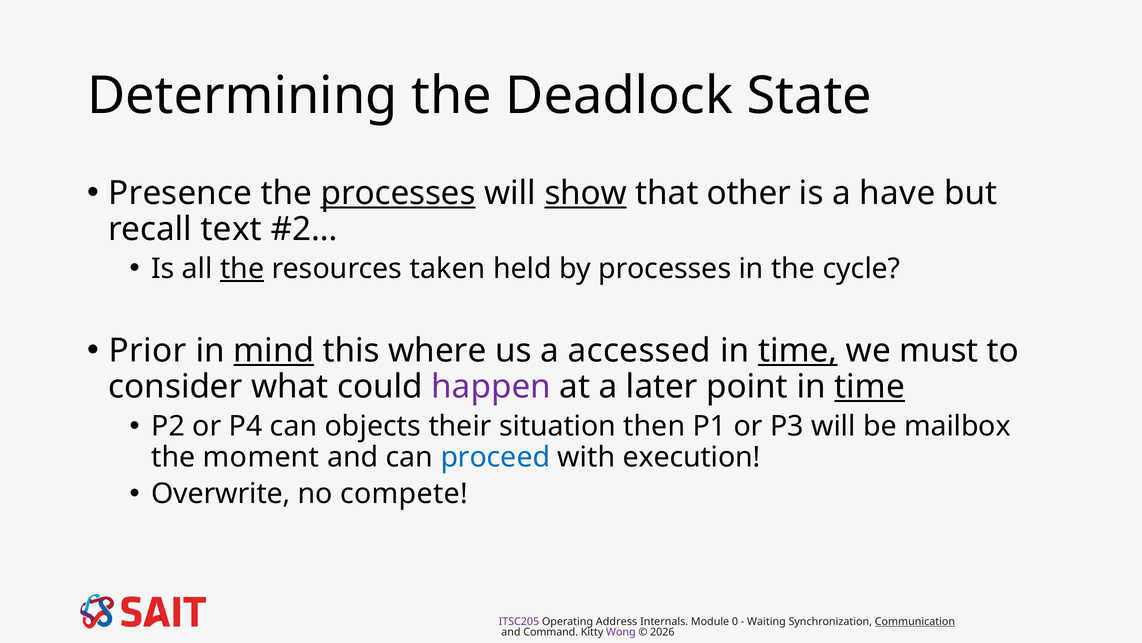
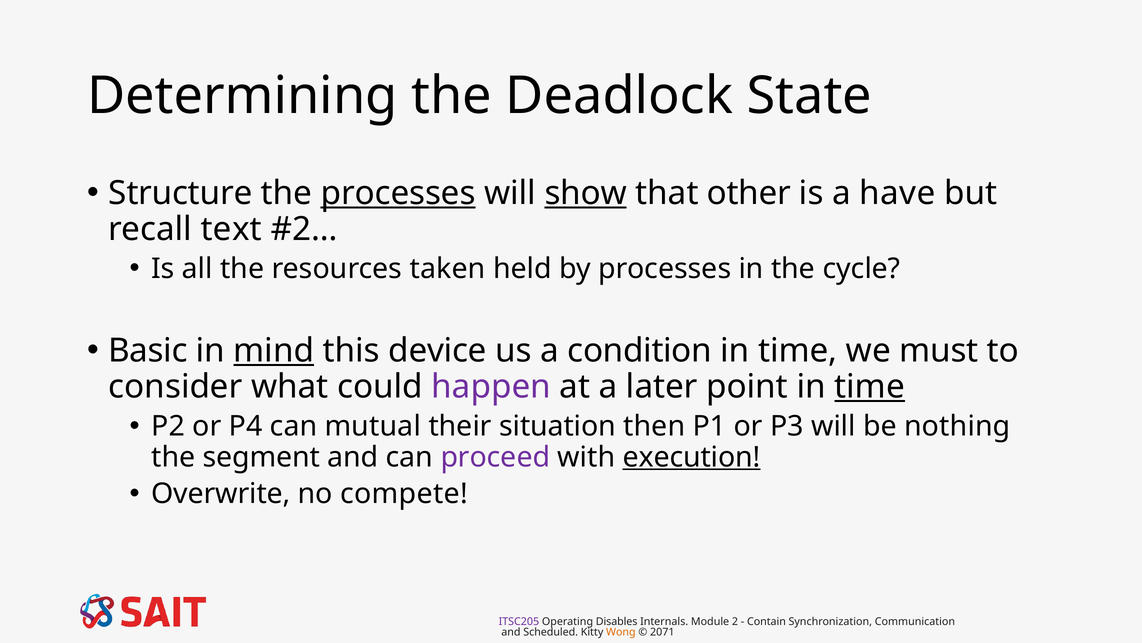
Presence: Presence -> Structure (180, 193)
the underline: present -> none (242, 268)
Prior: Prior -> Basic (148, 350)
where: where -> device (437, 350)
accessed: accessed -> condition (640, 350)
time underline: present -> none (798, 350)
objects: objects -> mutual (373, 426)
mailbox: mailbox -> nothing (957, 426)
moment: moment -> segment (261, 457)
proceed colour: blue -> purple (495, 457)
execution underline: none -> present (692, 457)
Address: Address -> Disables (617, 621)
0: 0 -> 2 (735, 621)
Waiting: Waiting -> Contain (766, 621)
Communication underline: present -> none (915, 621)
Command: Command -> Scheduled (551, 632)
Wong colour: purple -> orange (621, 632)
2026: 2026 -> 2071 (662, 632)
